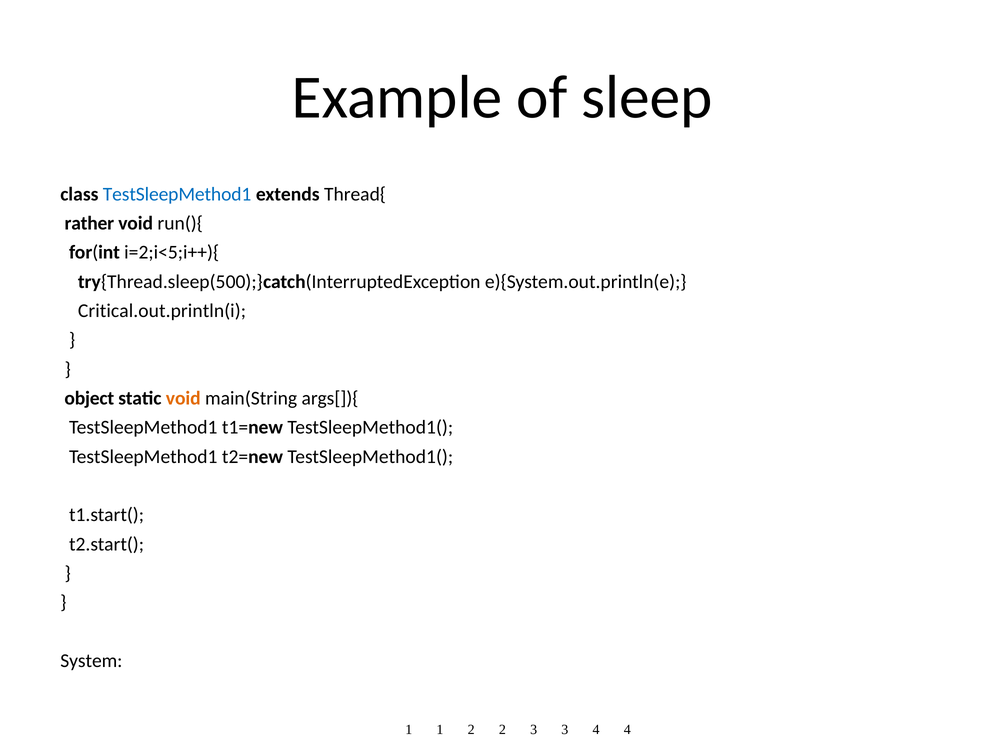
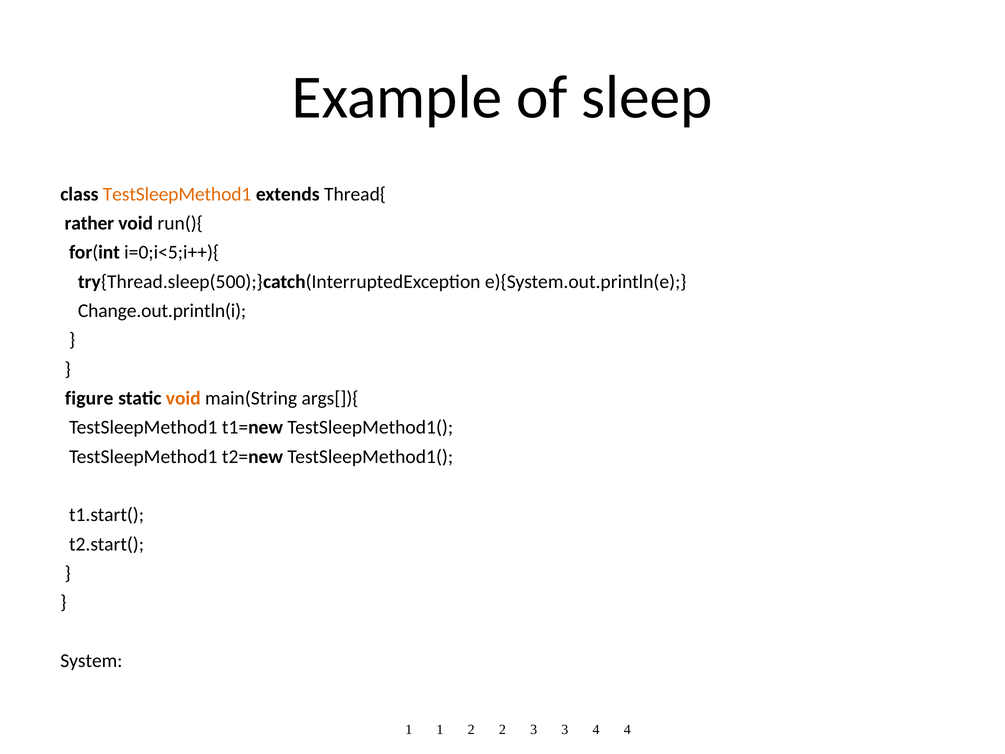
TestSleepMethod1 colour: blue -> orange (177, 194)
i=2;i<5;i++){: i=2;i<5;i++){ -> i=0;i<5;i++){ (172, 252)
Critical.out.println(i: Critical.out.println(i -> Change.out.println(i (162, 311)
object: object -> figure (89, 398)
